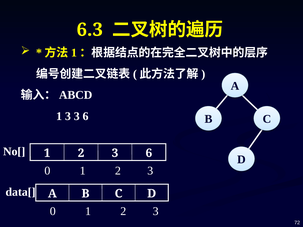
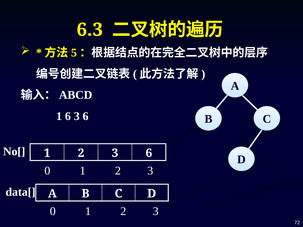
1: 1 -> 5 (74, 53)
1 3: 3 -> 6 (68, 116)
